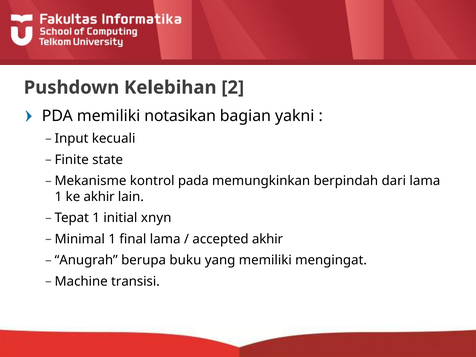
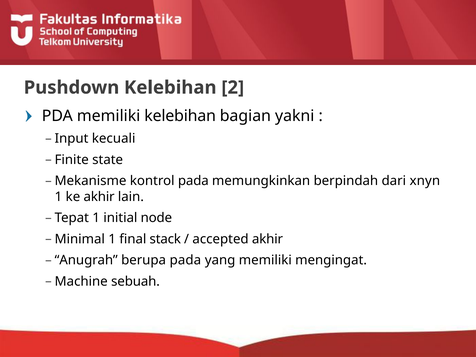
memiliki notasikan: notasikan -> kelebihan (180, 116)
dari lama: lama -> xnyn (425, 181)
xnyn: xnyn -> node (156, 218)
final lama: lama -> stack (165, 239)
berupa buku: buku -> pada (185, 260)
transisi: transisi -> sebuah (136, 281)
